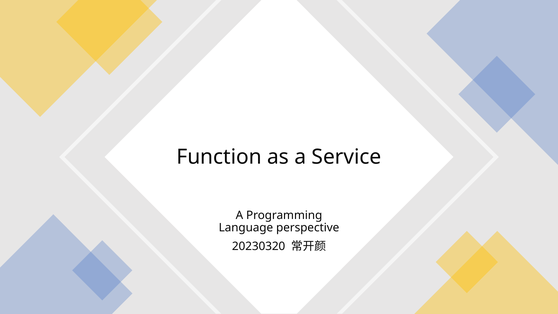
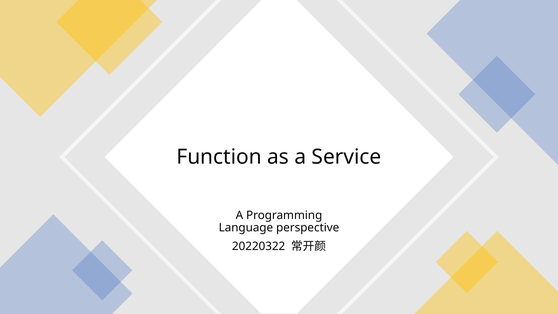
20230320: 20230320 -> 20220322 (259, 246)
